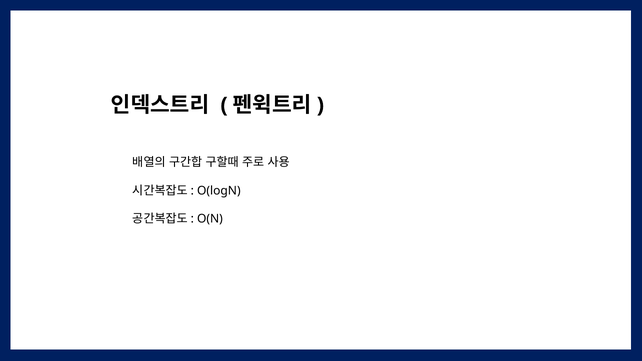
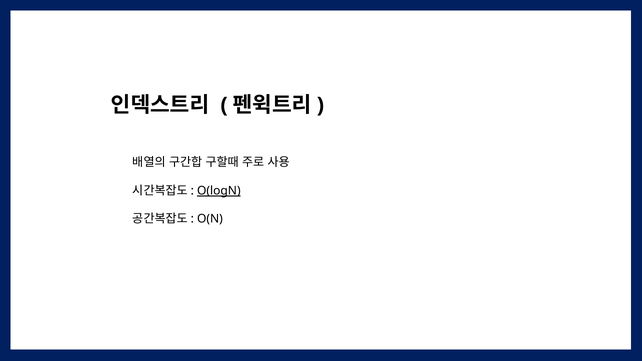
O(logN underline: none -> present (219, 191)
